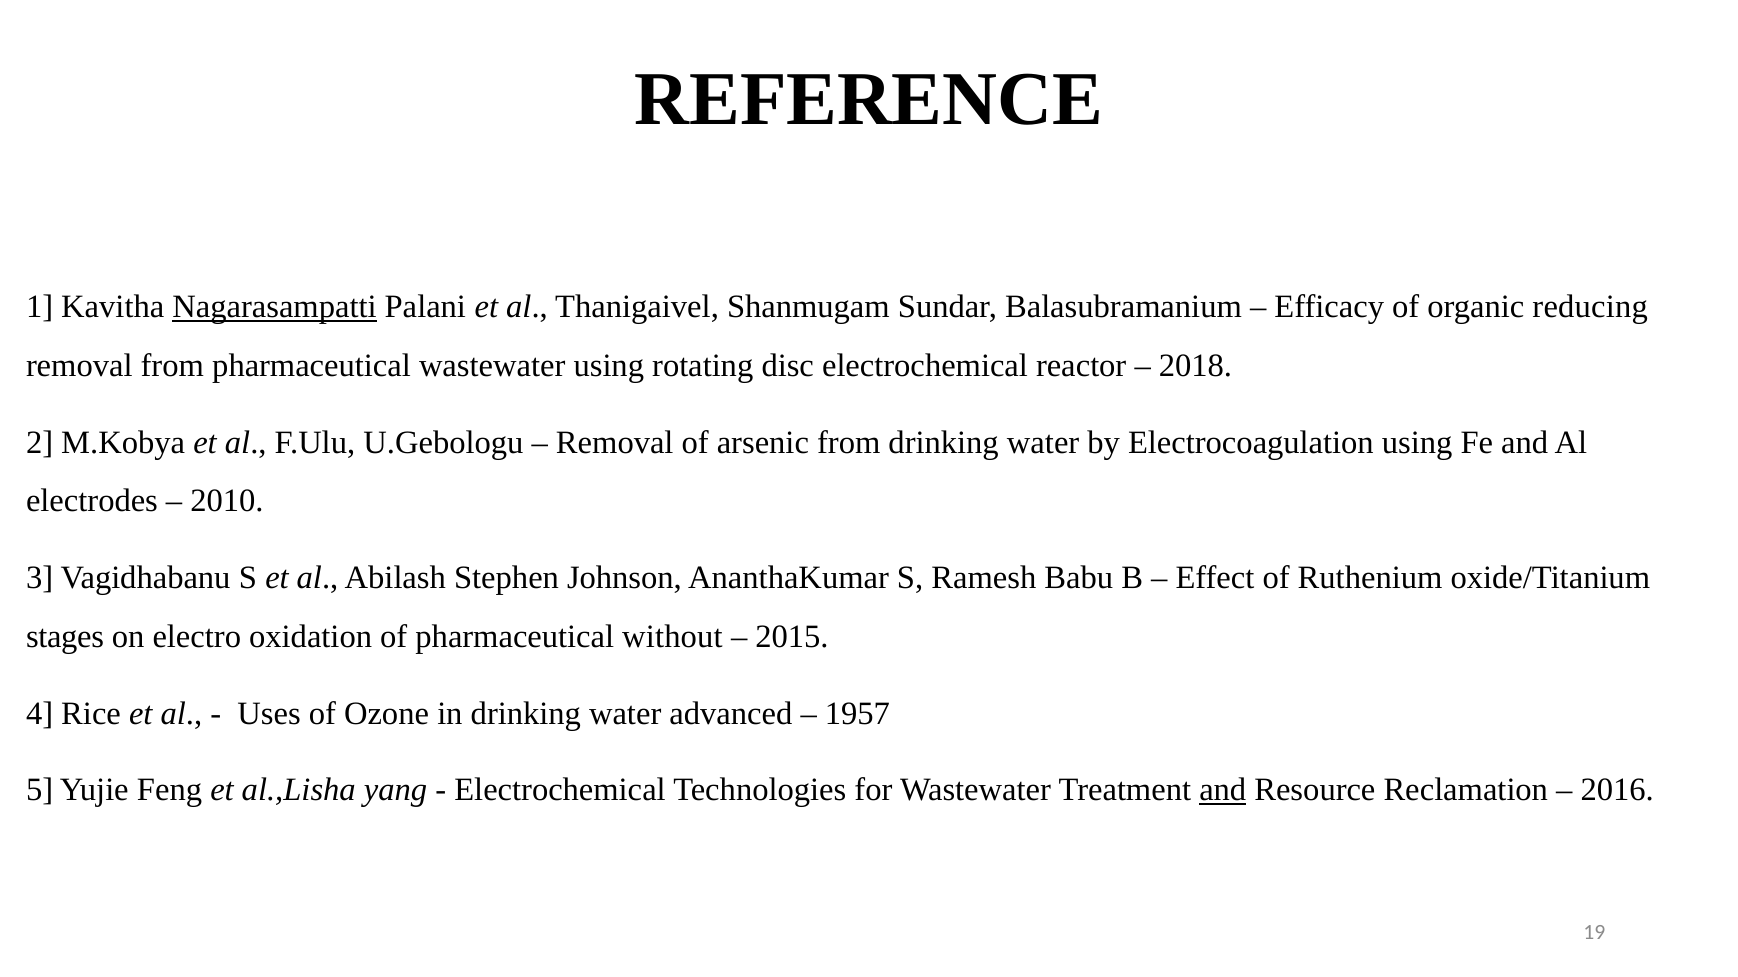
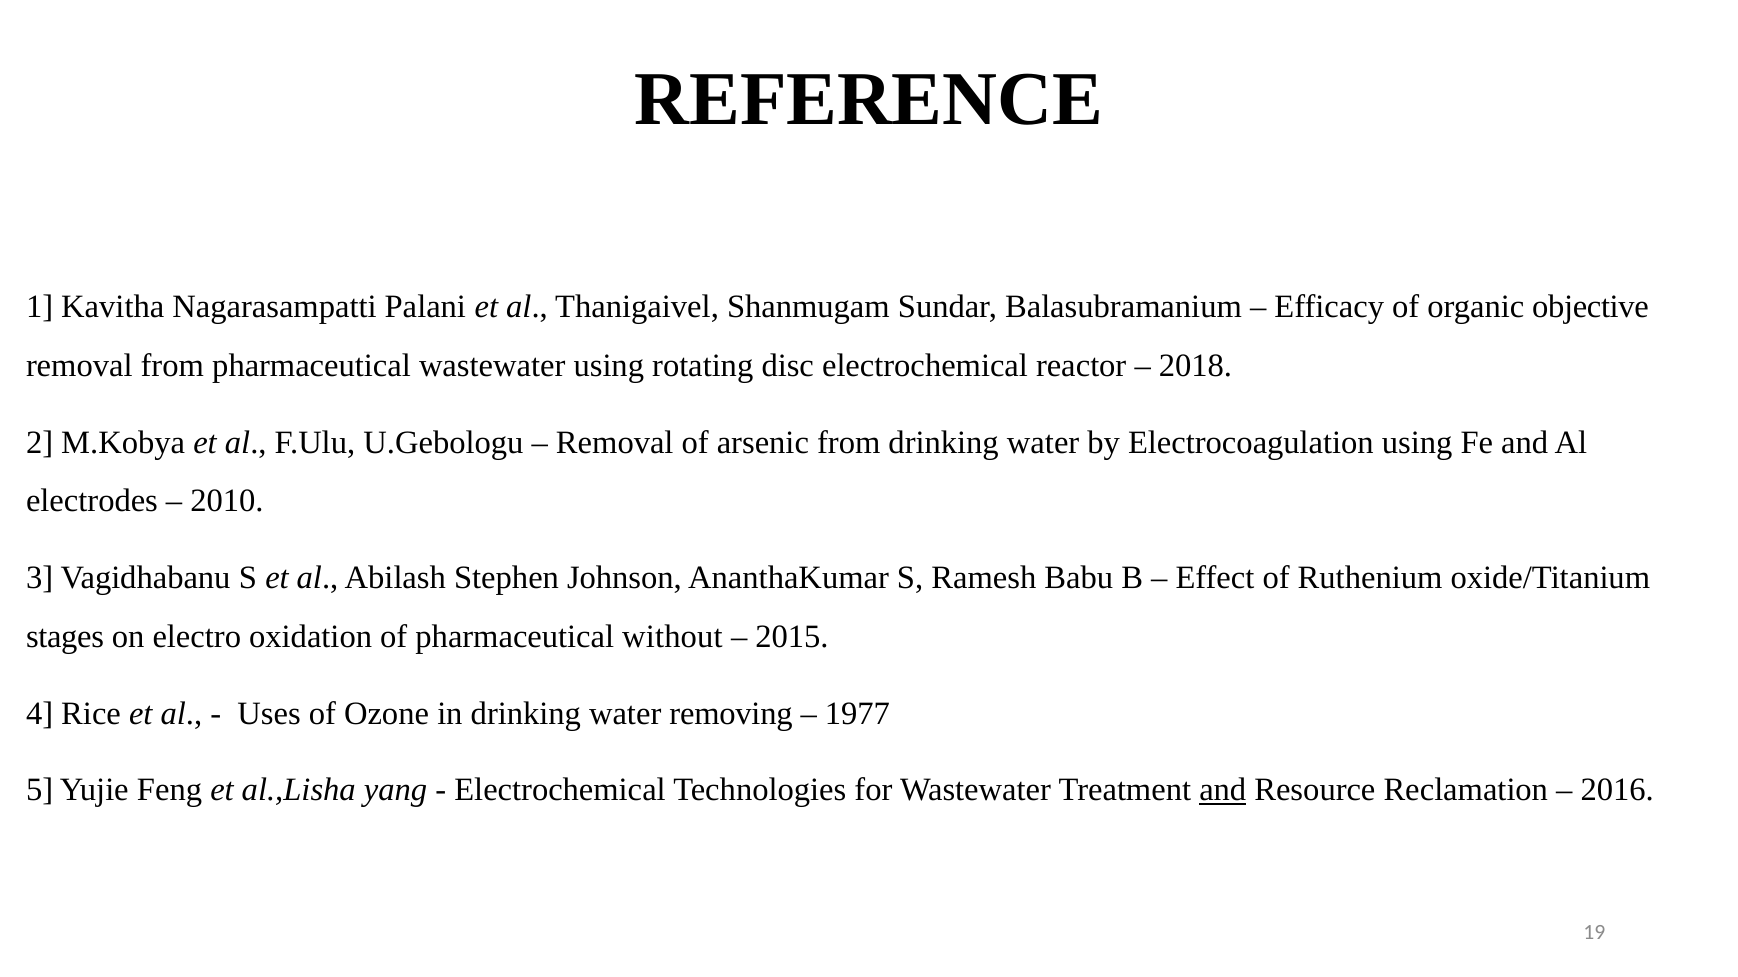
Nagarasampatti underline: present -> none (274, 307)
reducing: reducing -> objective (1590, 307)
advanced: advanced -> removing (731, 714)
1957: 1957 -> 1977 (857, 714)
